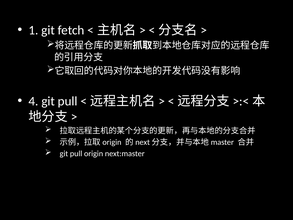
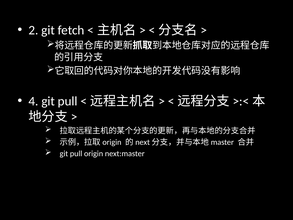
1: 1 -> 2 (34, 30)
